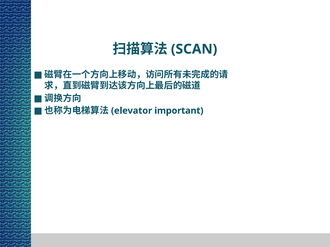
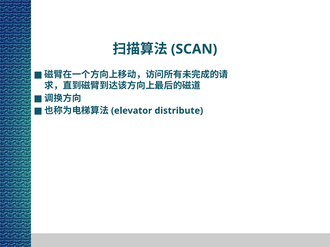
important: important -> distribute (179, 111)
